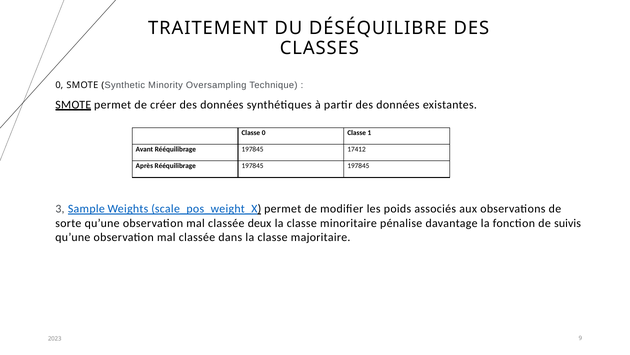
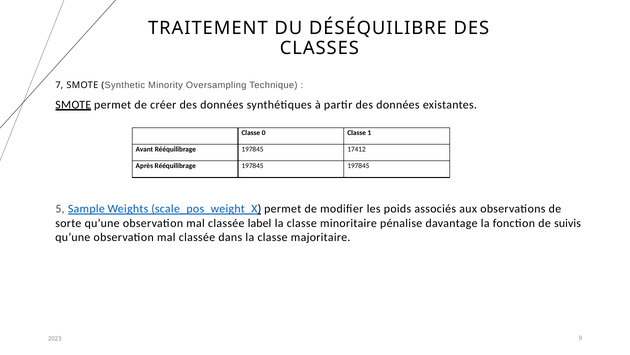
0: 0 -> 7 (59, 85)
3: 3 -> 5 (60, 208)
deux: deux -> label (260, 223)
